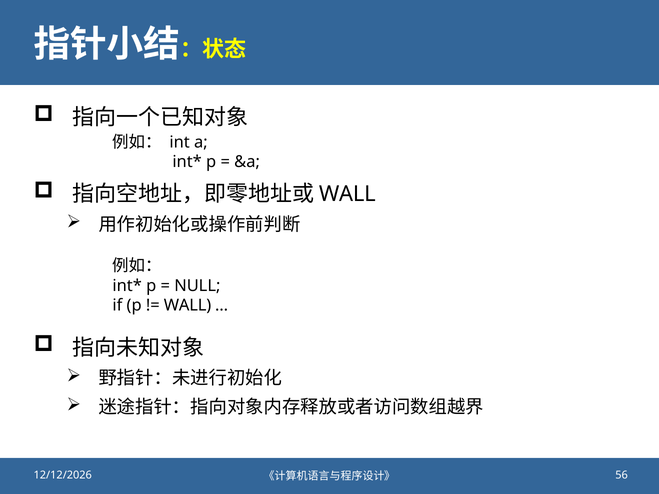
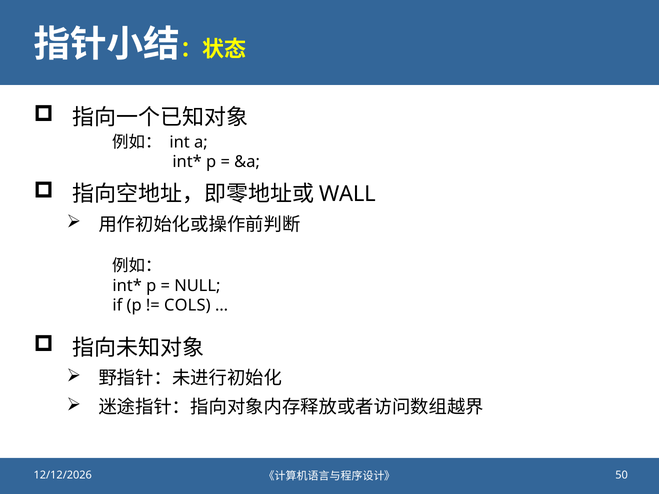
WALL: WALL -> COLS (187, 306)
56: 56 -> 50 (622, 475)
